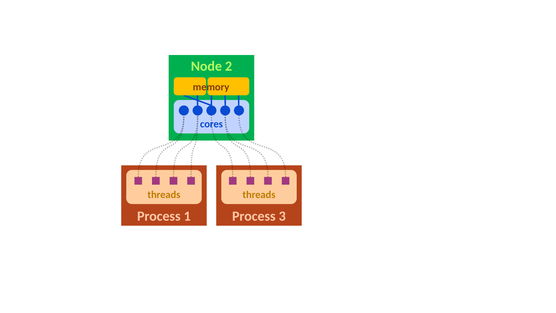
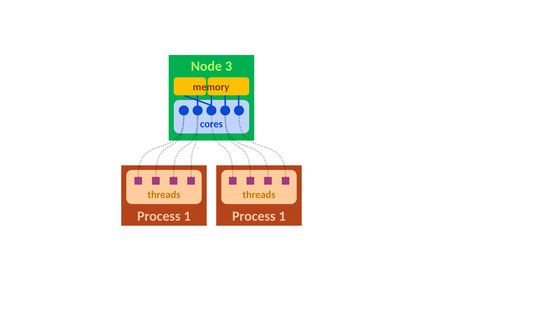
2: 2 -> 3 (229, 66)
3: 3 -> 1 (282, 216)
